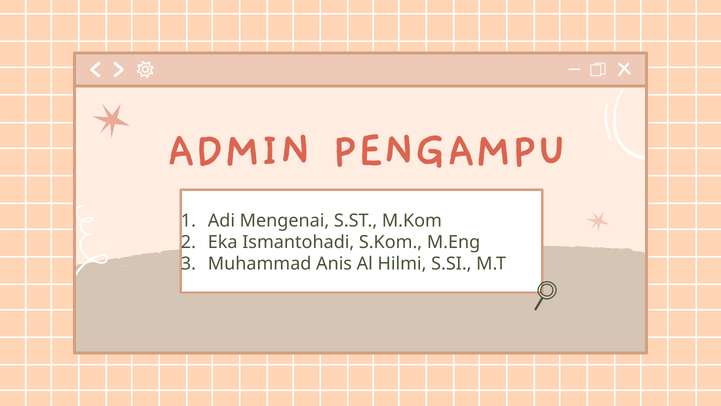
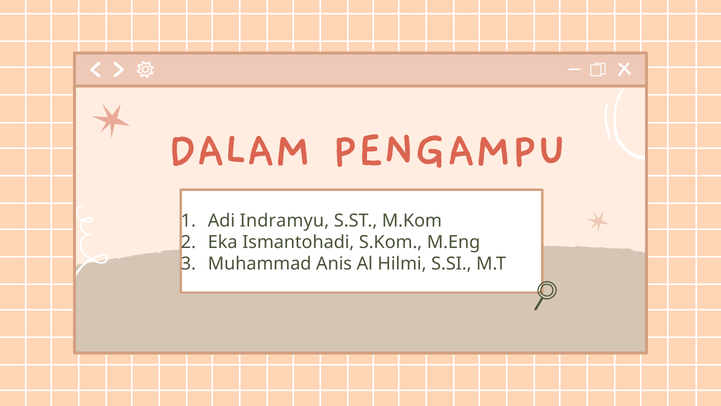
ADMIN: ADMIN -> DALAM (239, 147)
Mengenai: Mengenai -> Indramyu (284, 220)
